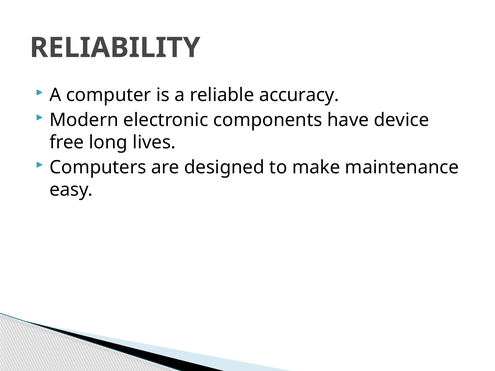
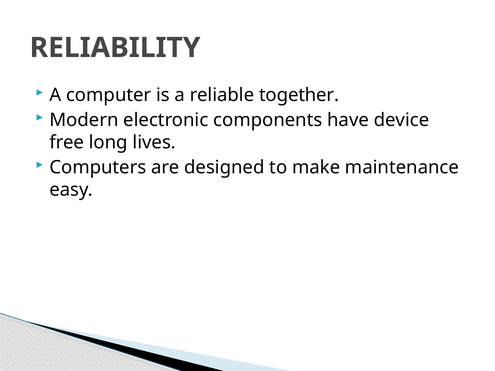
accuracy: accuracy -> together (299, 95)
